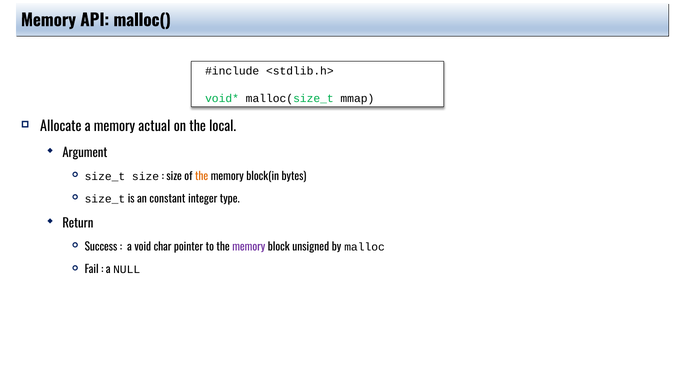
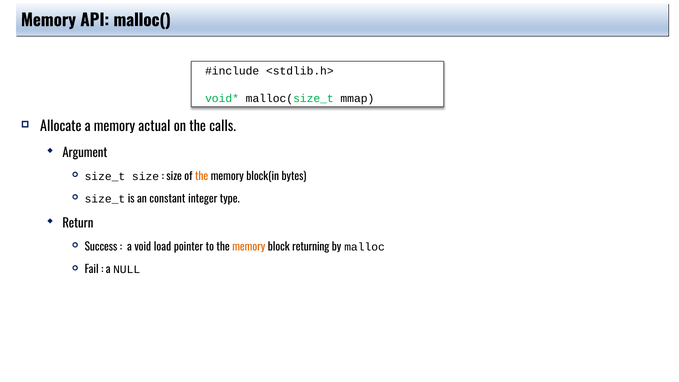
local: local -> calls (223, 127)
char: char -> load (162, 247)
memory colour: purple -> orange (249, 247)
unsigned: unsigned -> returning (311, 247)
